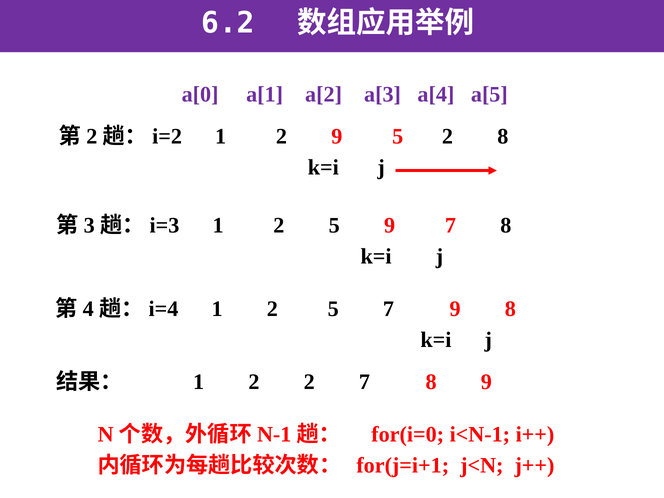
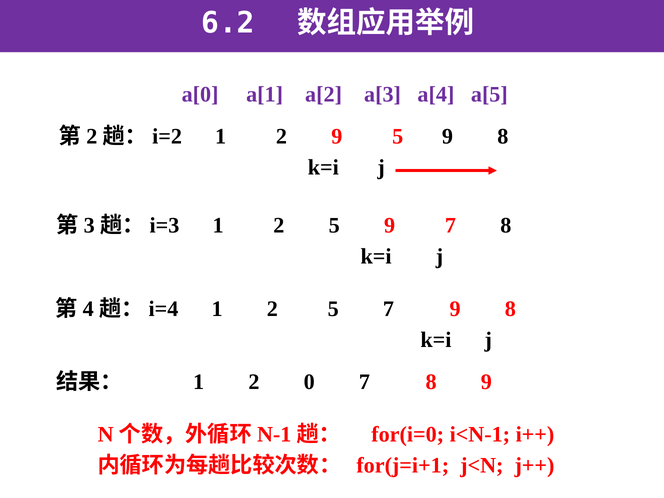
9 5 2: 2 -> 9 (448, 136)
2 2: 2 -> 0 (309, 382)
